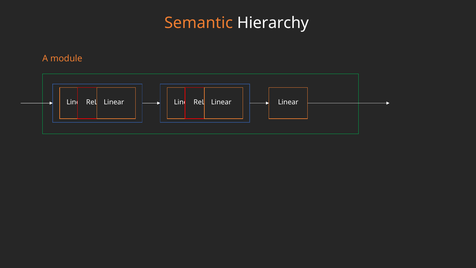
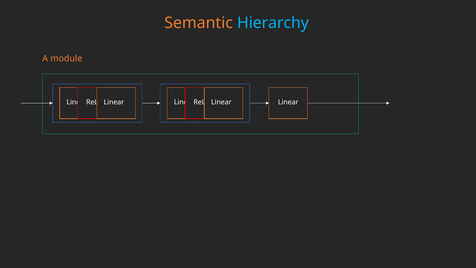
Hierarchy colour: white -> light blue (273, 23)
